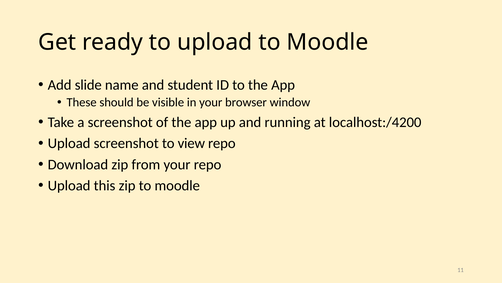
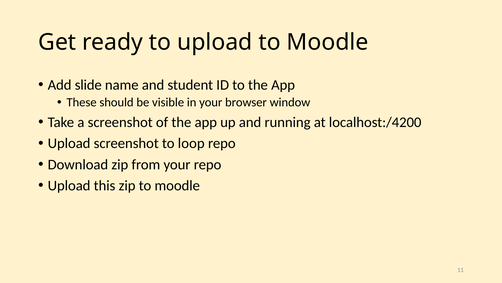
view: view -> loop (191, 143)
